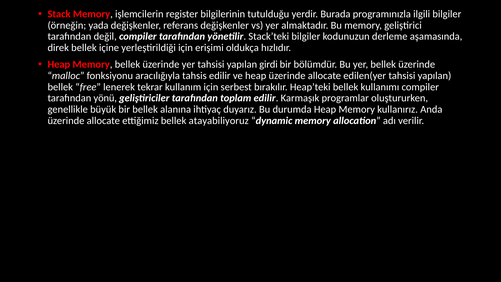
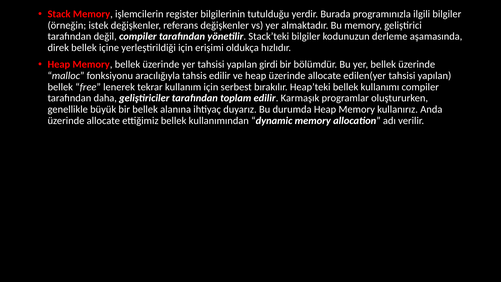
yada: yada -> istek (98, 25)
yönü: yönü -> daha (105, 98)
atayabiliyoruz: atayabiliyoruz -> kullanımından (219, 121)
